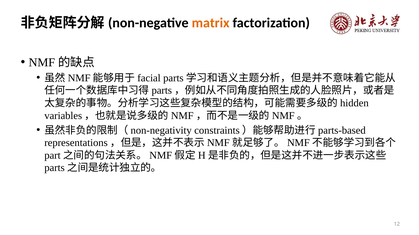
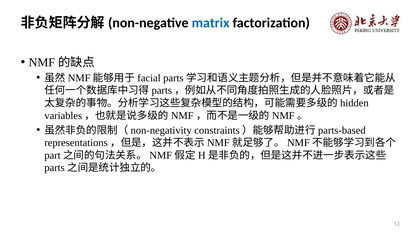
matrix colour: orange -> blue (211, 23)
